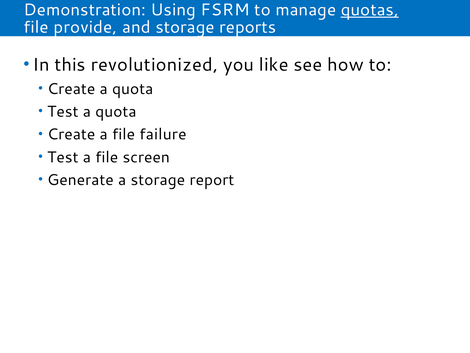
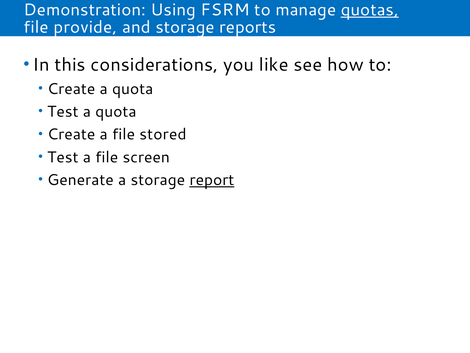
revolutionized: revolutionized -> considerations (155, 65)
failure: failure -> stored (163, 134)
report underline: none -> present (212, 180)
